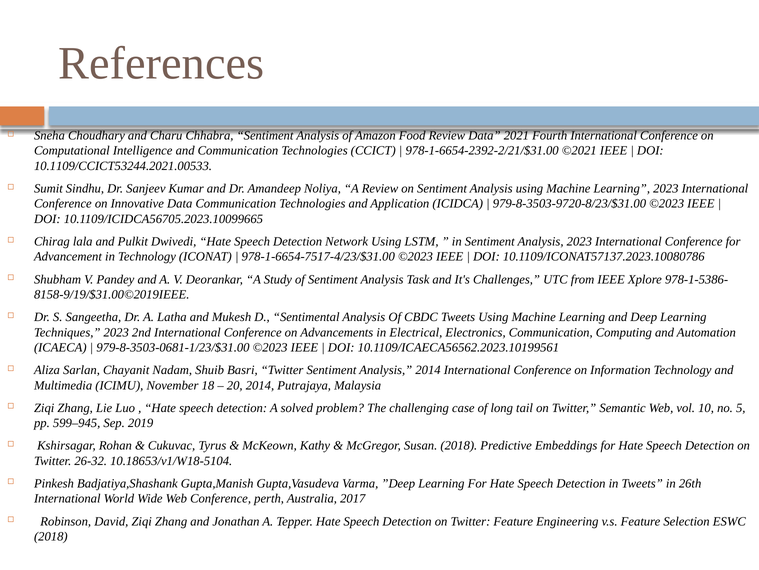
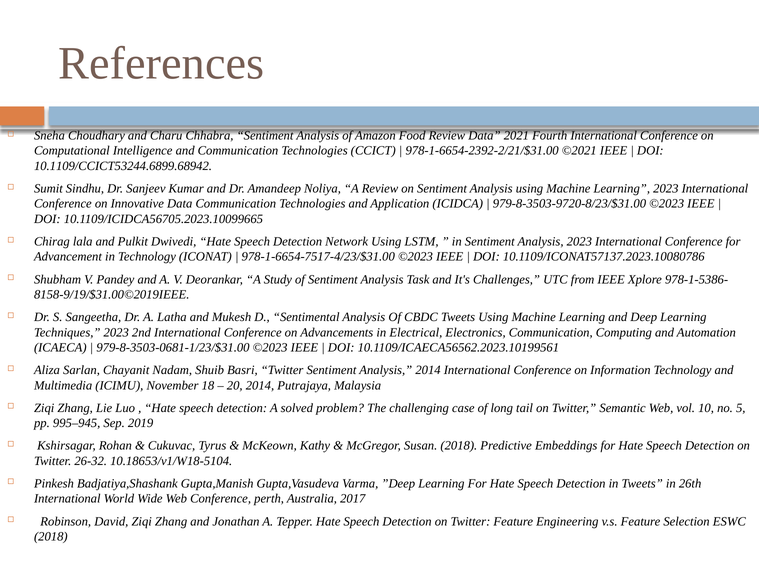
10.1109/CCICT53244.2021.00533: 10.1109/CCICT53244.2021.00533 -> 10.1109/CCICT53244.6899.68942 (123, 166)
599–945: 599–945 -> 995–945 (77, 423)
